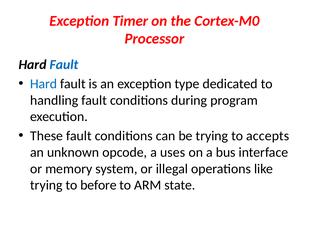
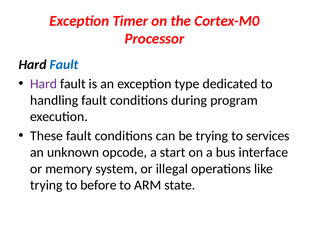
Hard colour: blue -> purple (44, 84)
accepts: accepts -> services (268, 136)
uses: uses -> start (173, 153)
